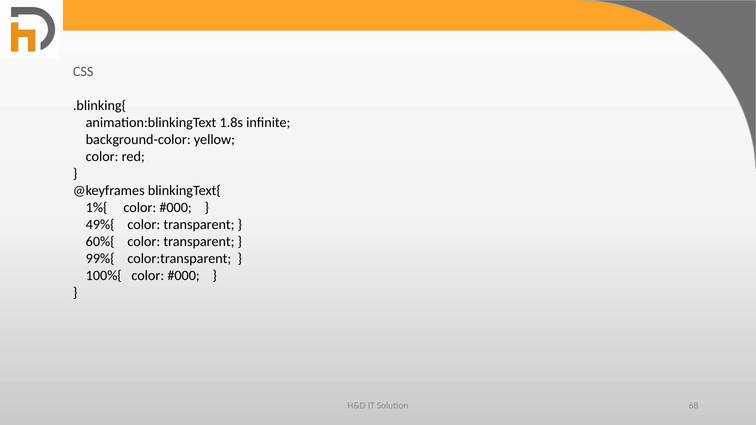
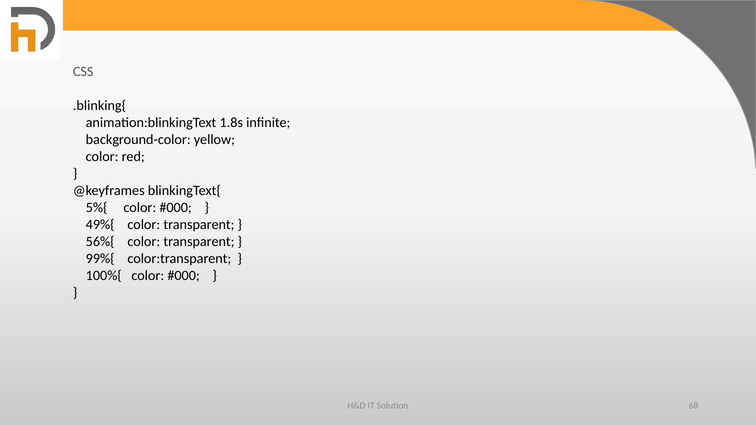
1%{: 1%{ -> 5%{ (97, 208)
60%{: 60%{ -> 56%{ (100, 242)
